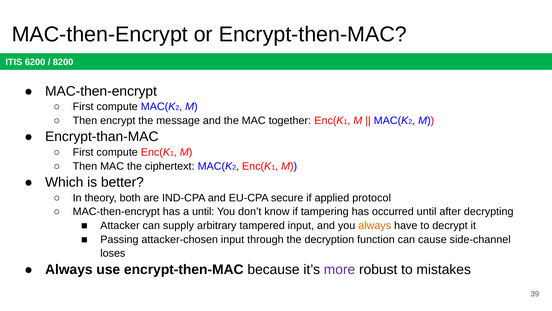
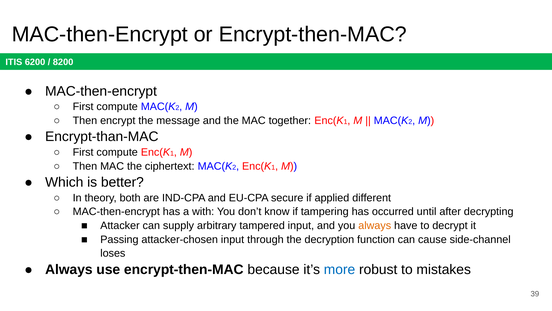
protocol: protocol -> different (372, 198)
a until: until -> with (203, 211)
more colour: purple -> blue (339, 269)
